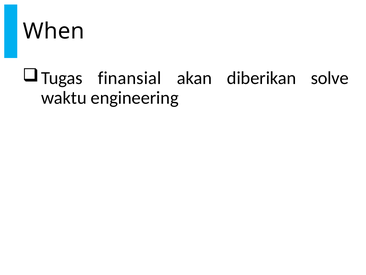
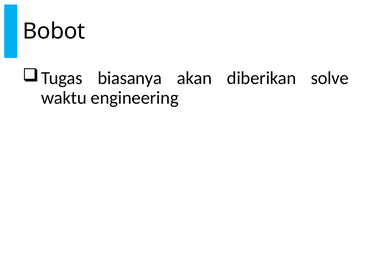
When: When -> Bobot (54, 31)
finansial: finansial -> biasanya (130, 78)
